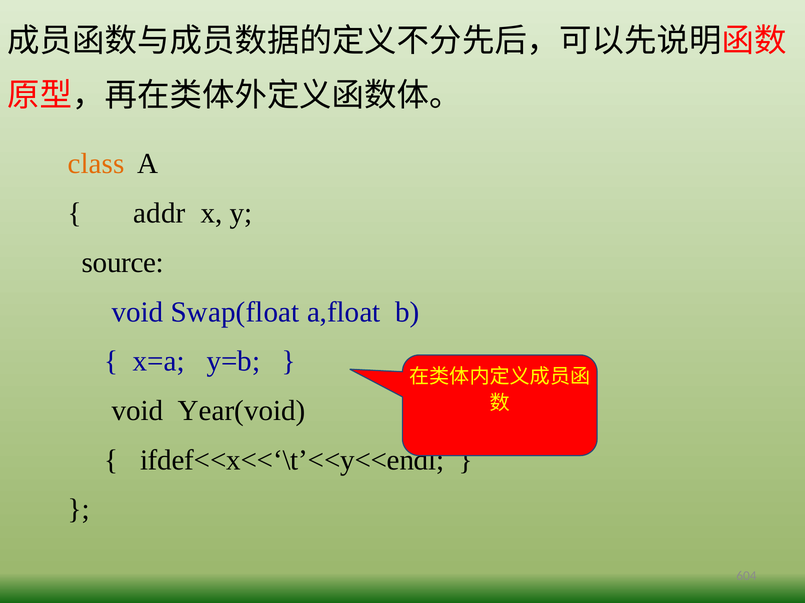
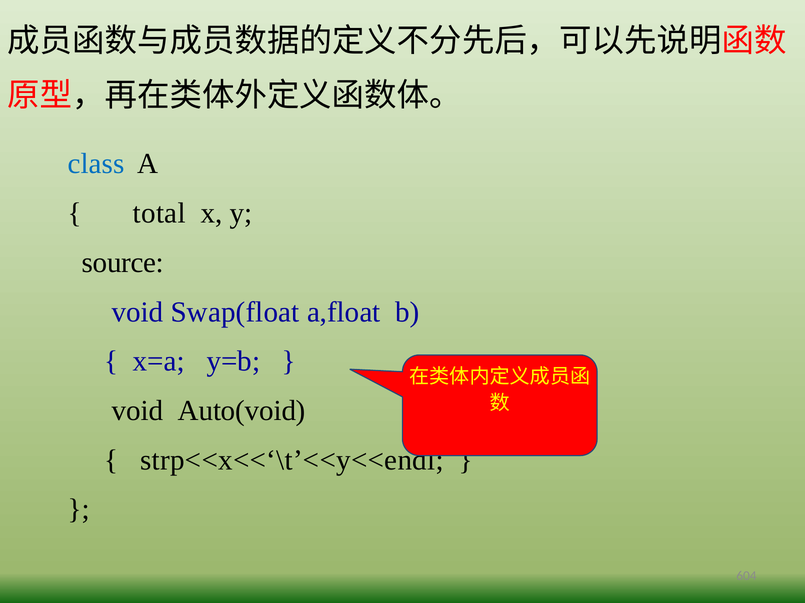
class colour: orange -> blue (96, 164)
addr: addr -> total (159, 213)
Year(void: Year(void -> Auto(void (242, 411)
ifdef<<x<<‘\t’<<y<<endl: ifdef<<x<<‘\t’<<y<<endl -> strp<<x<<‘\t’<<y<<endl (292, 461)
